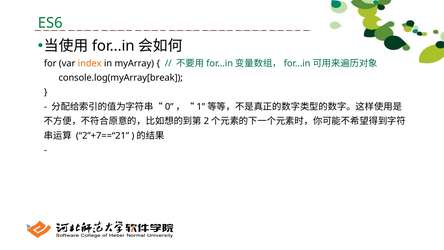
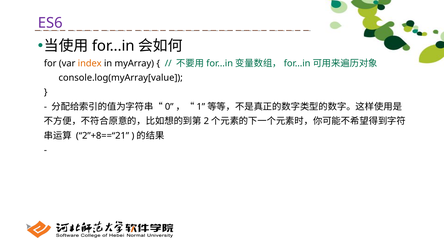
ES6 colour: green -> purple (50, 23)
console.log(myArray[break: console.log(myArray[break -> console.log(myArray[value (121, 78)
2”+7==“21: 2”+7==“21 -> 2”+8==“21 (103, 135)
